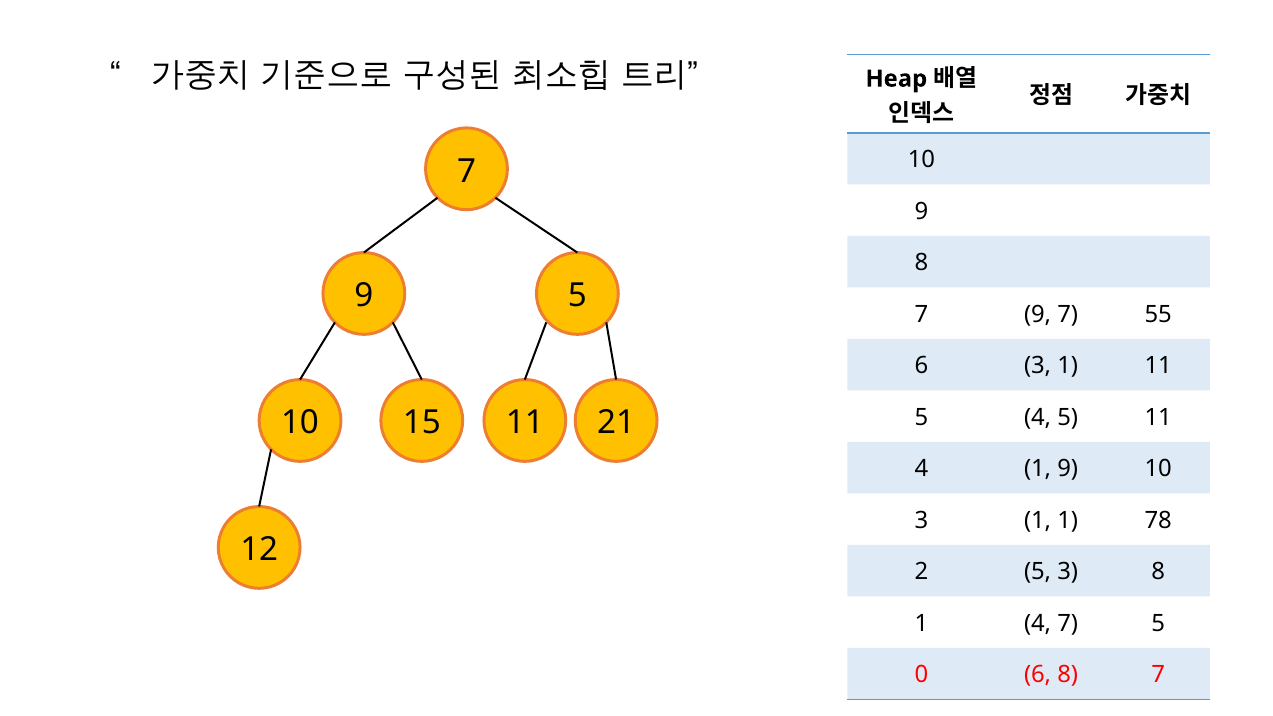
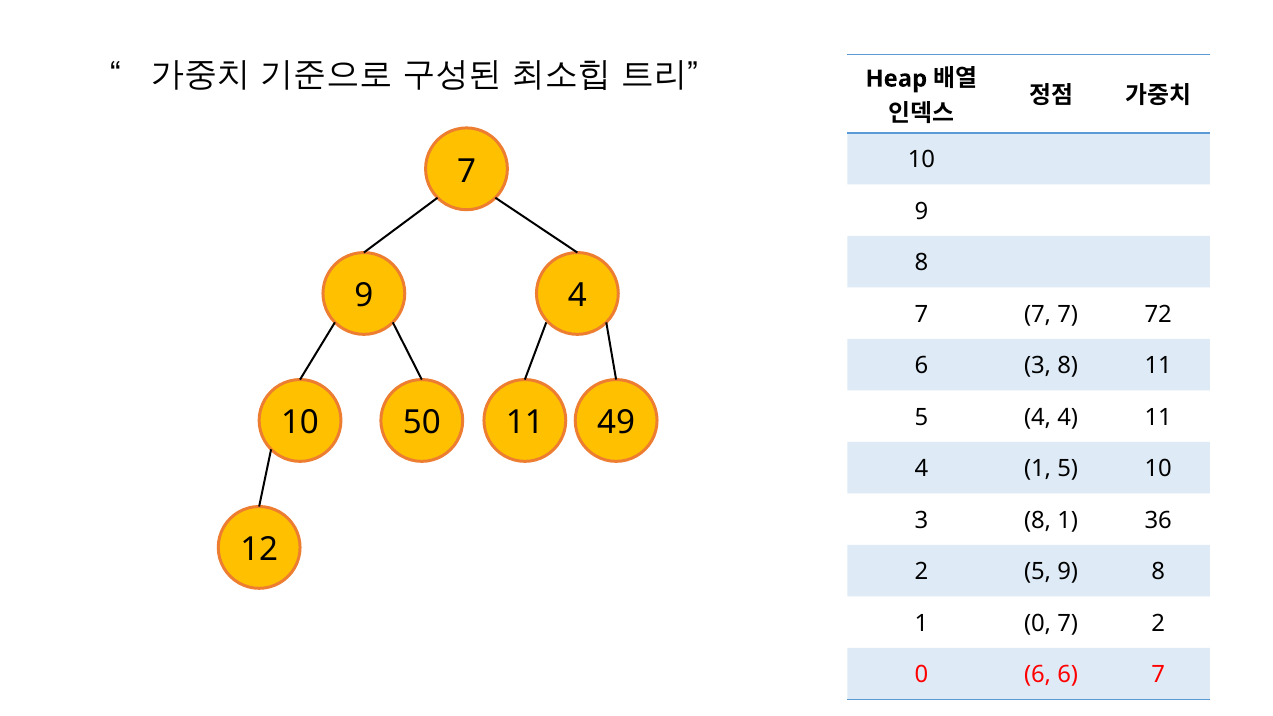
9 5: 5 -> 4 (577, 296)
9: 9 -> 7 (1038, 315)
55: 55 -> 72 (1158, 315)
6 3 1: 1 -> 8 (1068, 366)
4 5: 5 -> 4 (1068, 418)
15: 15 -> 50 (422, 423)
21: 21 -> 49 (616, 423)
1 9: 9 -> 5 (1068, 469)
1: 1 -> 8 (1038, 521)
78: 78 -> 36 (1158, 521)
5 3: 3 -> 9 (1068, 572)
1 4: 4 -> 0 (1038, 623)
7 5: 5 -> 2 (1158, 623)
6 8: 8 -> 6 (1068, 675)
